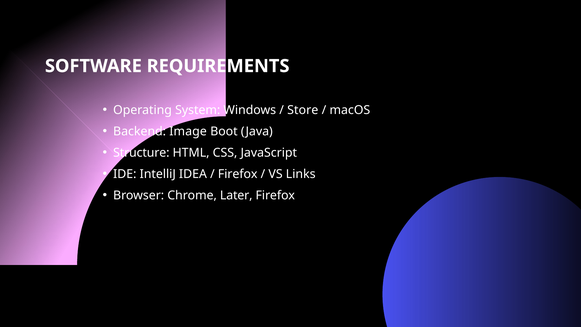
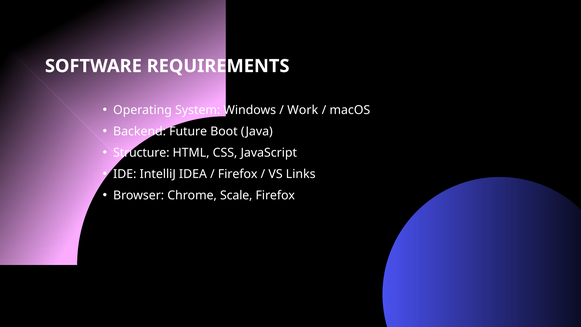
Store: Store -> Work (303, 110)
Image: Image -> Future (188, 131)
Later: Later -> Scale (236, 195)
